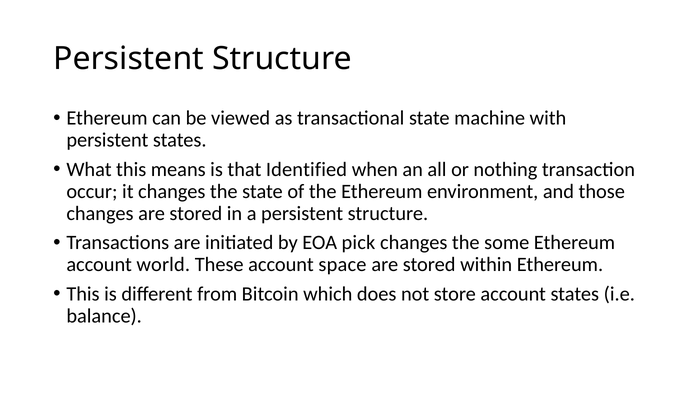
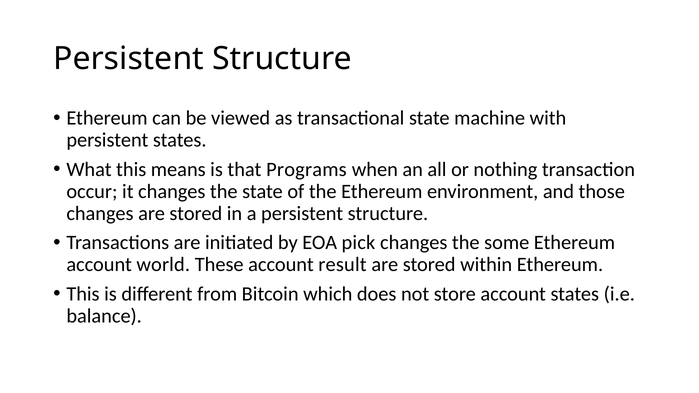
Identified: Identified -> Programs (306, 170)
space: space -> result (342, 265)
